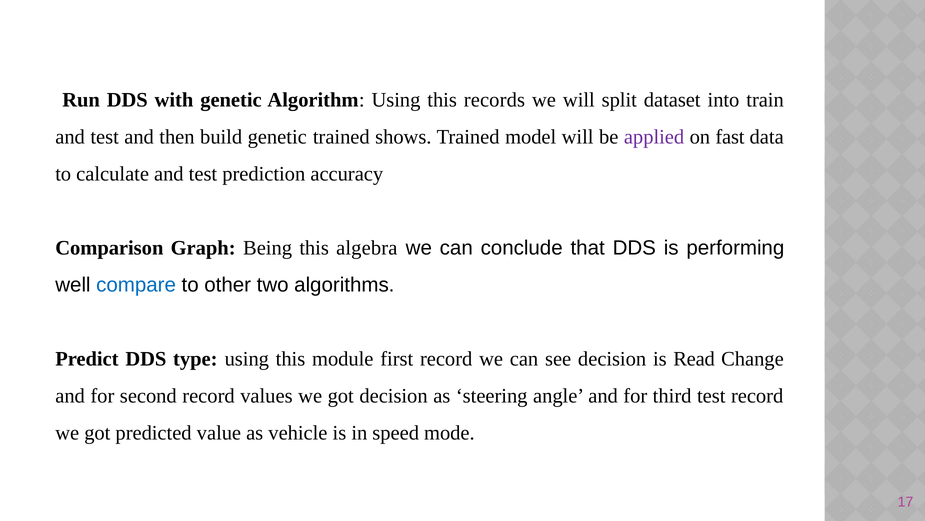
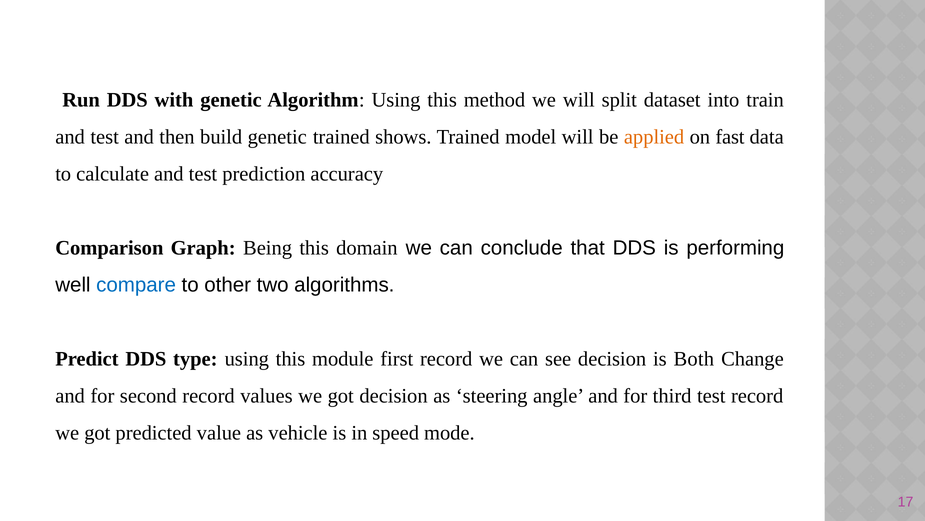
records: records -> method (494, 100)
applied colour: purple -> orange (654, 137)
algebra: algebra -> domain (367, 247)
Read: Read -> Both (694, 358)
